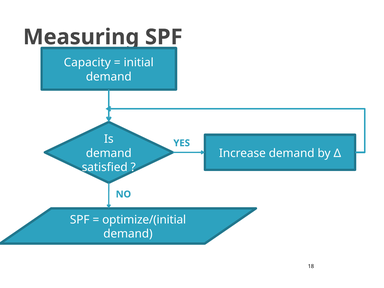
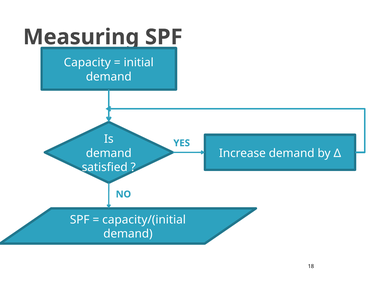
optimize/(initial: optimize/(initial -> capacity/(initial (144, 220)
